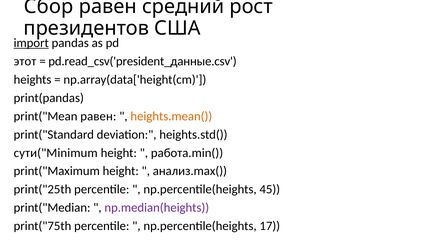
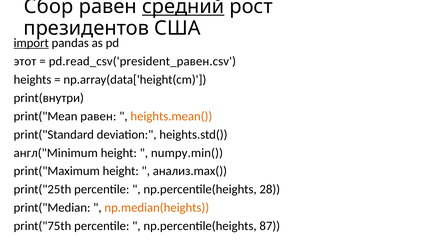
средний underline: none -> present (183, 7)
pd.read_csv('president_данные.csv: pd.read_csv('president_данные.csv -> pd.read_csv('president_равен.csv (142, 61)
print(pandas: print(pandas -> print(внутри (49, 98)
сути("Minimum: сути("Minimum -> англ("Minimum (56, 153)
работа.min(: работа.min( -> numpy.min( (187, 153)
45: 45 -> 28 (270, 189)
np.median(heights colour: purple -> orange (157, 208)
17: 17 -> 87 (270, 226)
